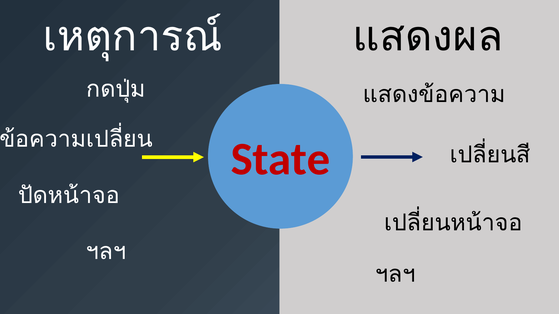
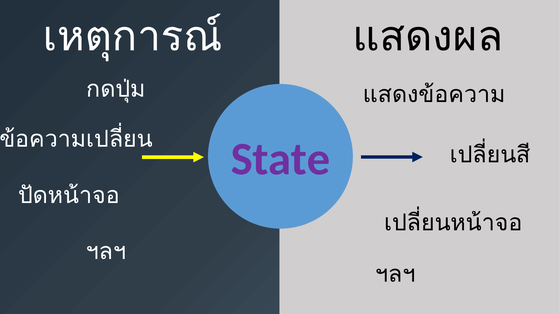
State colour: red -> purple (280, 159)
